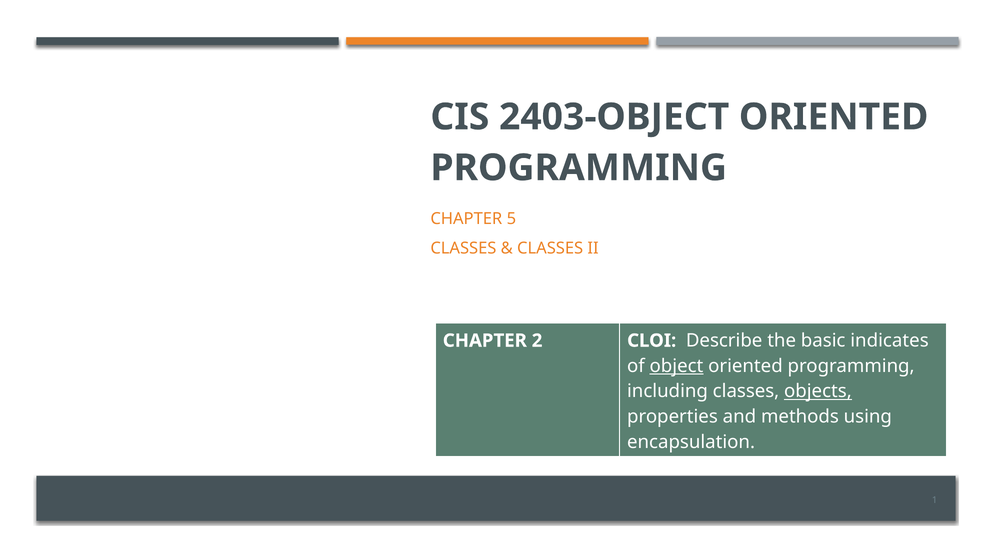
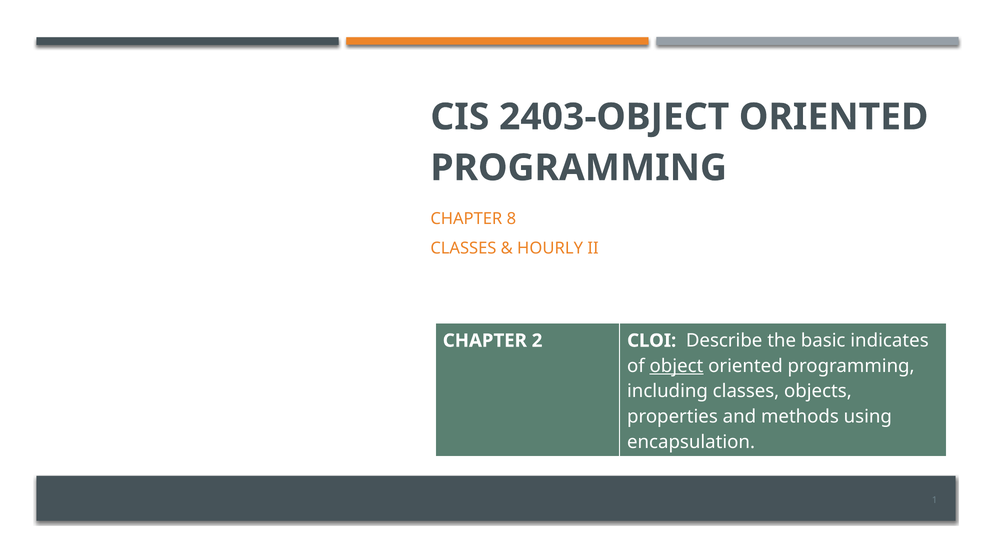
5: 5 -> 8 (511, 219)
CLASSES: CLASSES -> HOURLY (550, 248)
objects underline: present -> none (818, 392)
